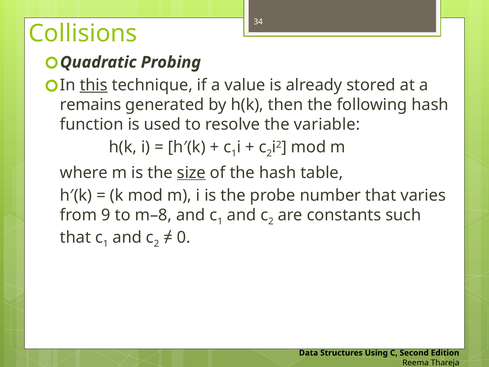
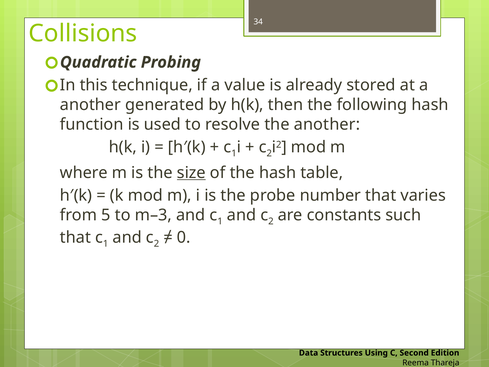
this underline: present -> none (94, 85)
remains: remains -> another (90, 105)
the variable: variable -> another (327, 124)
9: 9 -> 5 (106, 215)
m–8: m–8 -> m–3 (153, 215)
